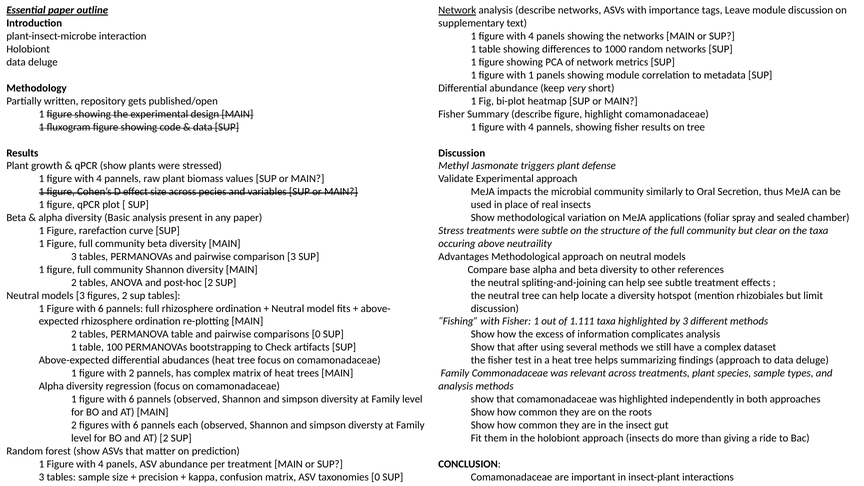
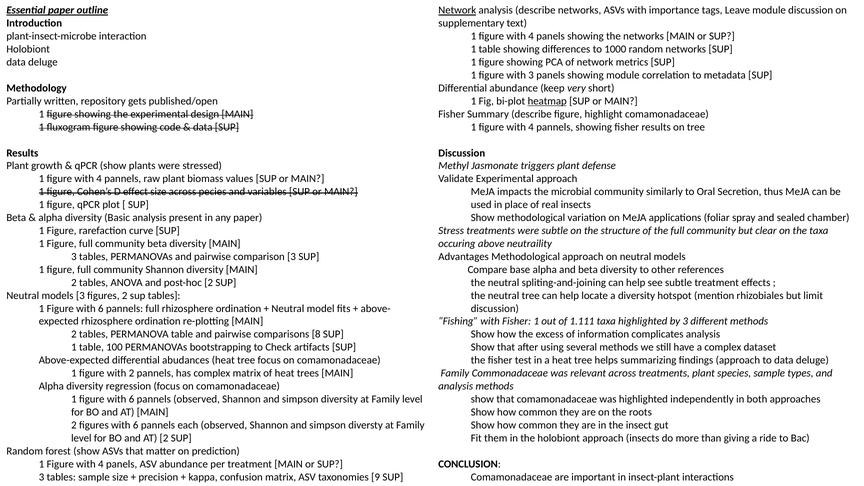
with 1: 1 -> 3 (531, 75)
heatmap underline: none -> present (547, 101)
comparisons 0: 0 -> 8 (316, 334)
taxonomies 0: 0 -> 9 (376, 477)
